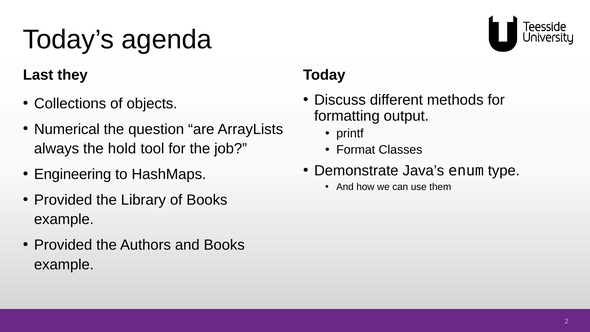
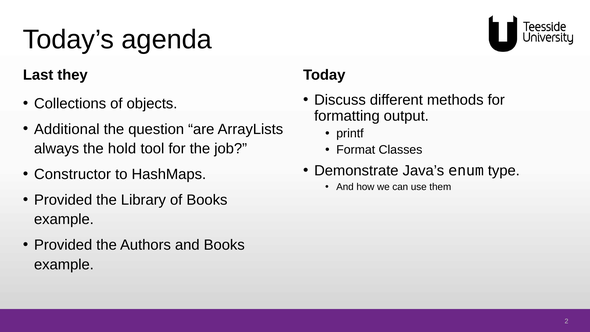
Numerical: Numerical -> Additional (67, 129)
Engineering: Engineering -> Constructor (73, 174)
